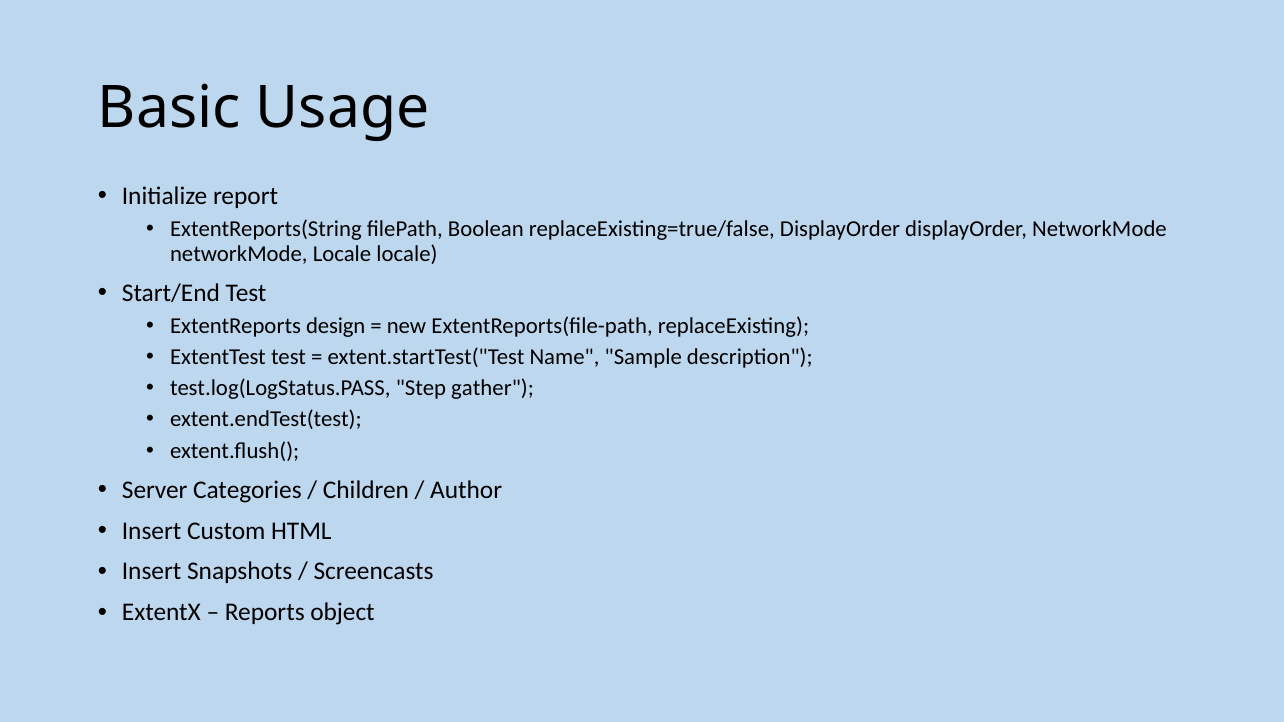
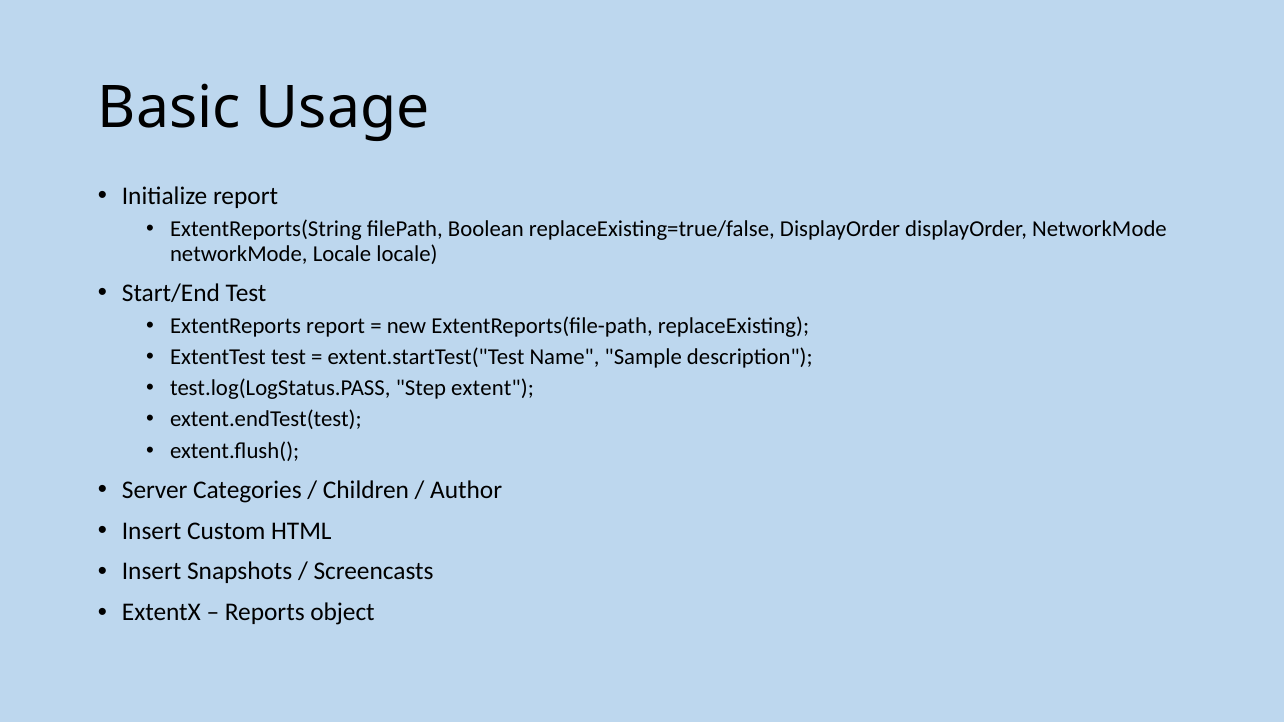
ExtentReports design: design -> report (336, 326)
gather: gather -> extent (493, 388)
